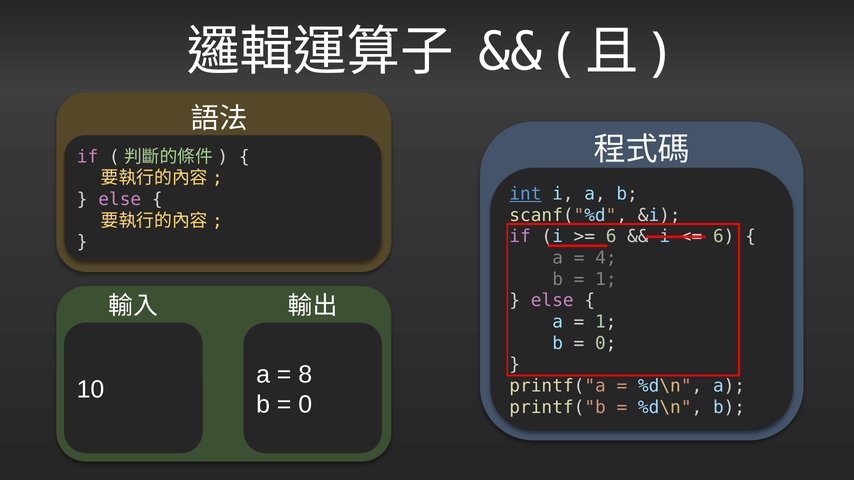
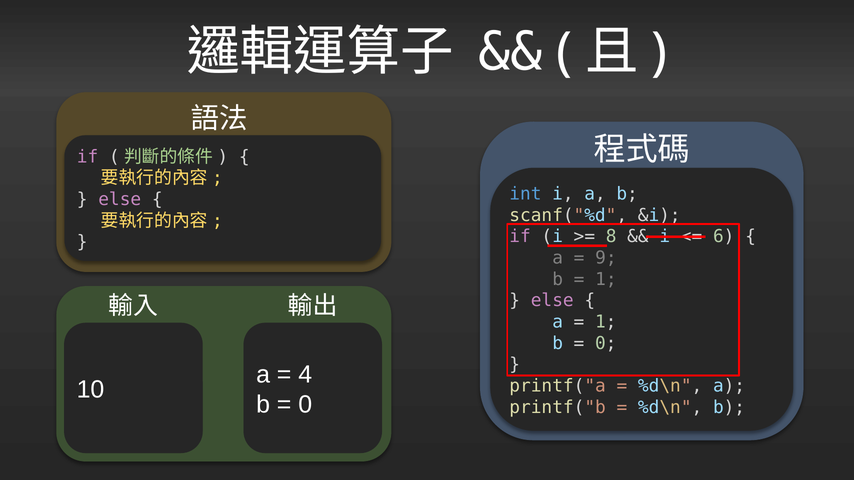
int underline: present -> none (525, 194)
6: 6 -> 8 (611, 237)
4: 4 -> 9 (606, 258)
8: 8 -> 4 (305, 375)
